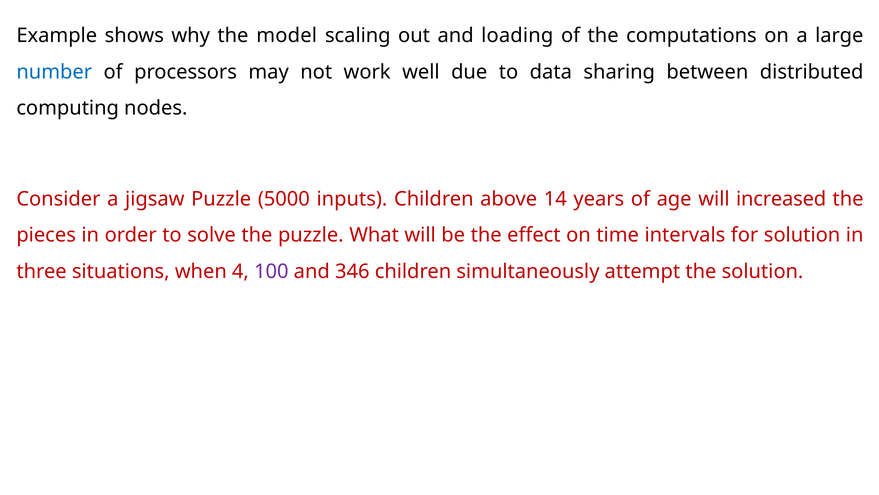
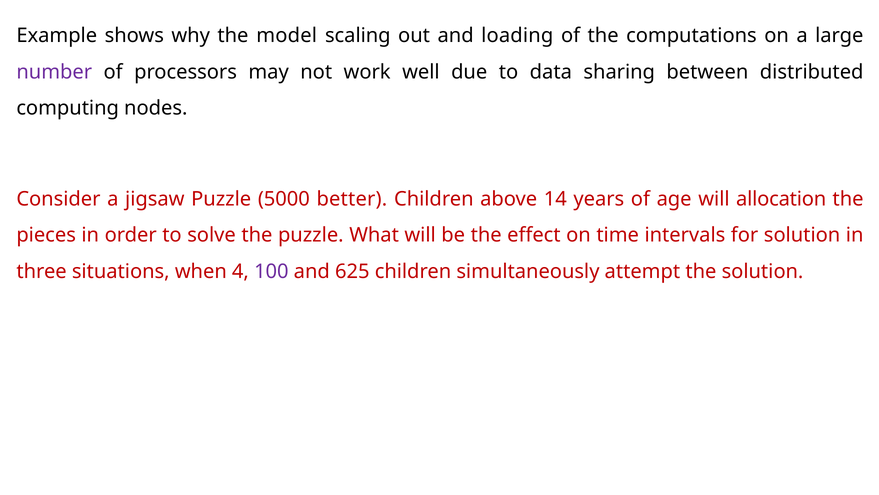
number colour: blue -> purple (54, 72)
inputs: inputs -> better (352, 199)
increased: increased -> allocation (781, 199)
346: 346 -> 625 (352, 271)
